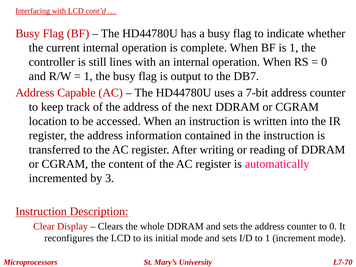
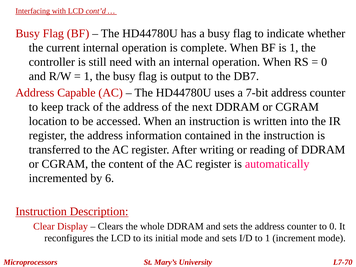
lines: lines -> need (121, 62)
3: 3 -> 6 (110, 178)
